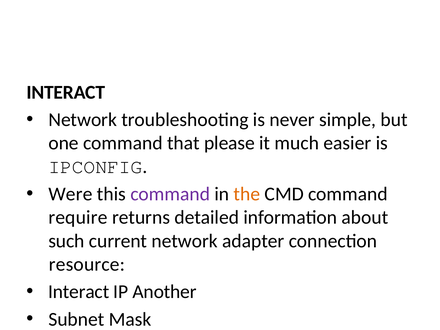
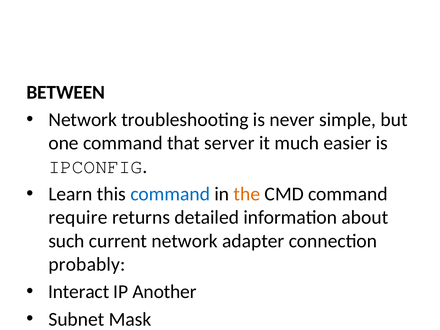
INTERACT: INTERACT -> BETWEEN (66, 92)
please: please -> server (229, 143)
Were: Were -> Learn (70, 194)
command colour: purple -> blue (170, 194)
resource: resource -> probably (87, 264)
